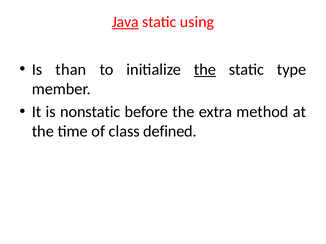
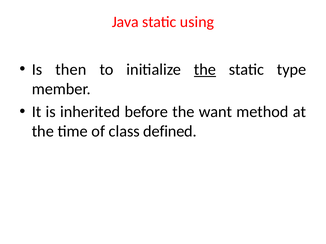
Java underline: present -> none (125, 22)
than: than -> then (71, 70)
nonstatic: nonstatic -> inherited (90, 112)
extra: extra -> want (215, 112)
